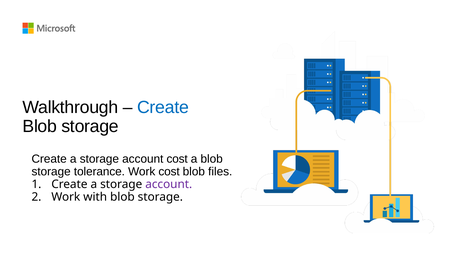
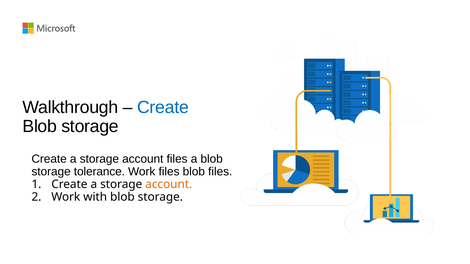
account cost: cost -> files (177, 159)
Work cost: cost -> files (169, 172)
account colour: purple -> orange (169, 184)
